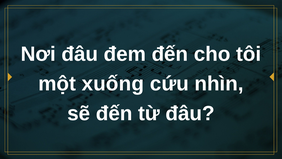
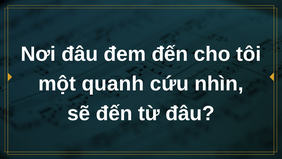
xuống: xuống -> quanh (113, 84)
